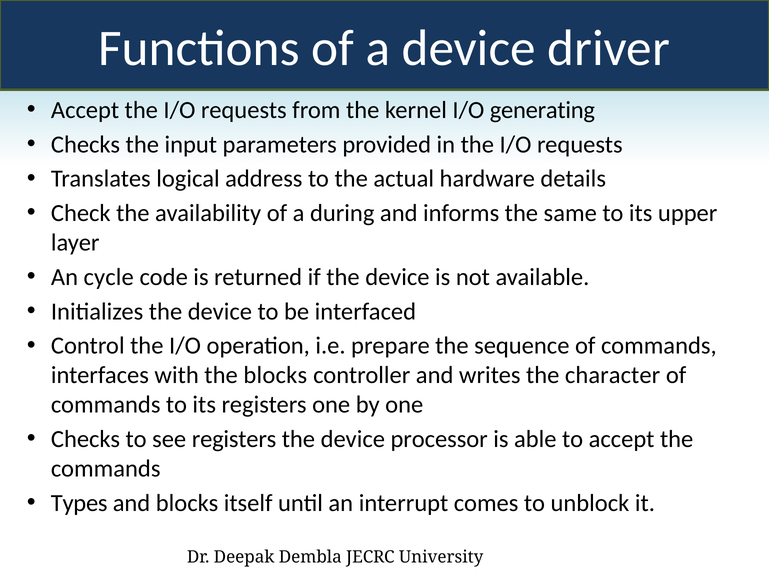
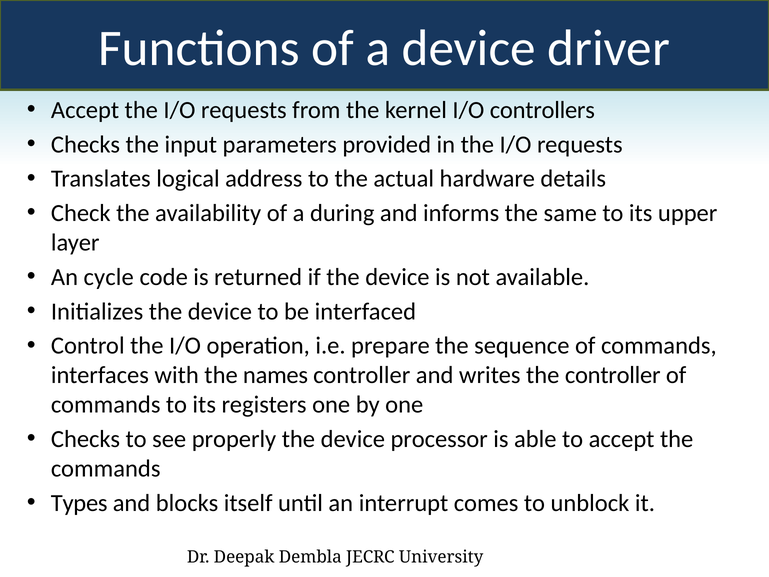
generating: generating -> controllers (542, 110)
the blocks: blocks -> names (276, 375)
the character: character -> controller (613, 375)
see registers: registers -> properly (234, 439)
